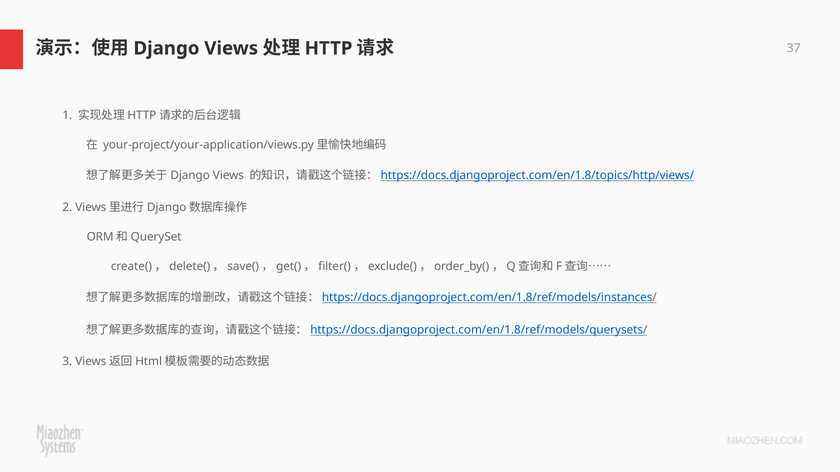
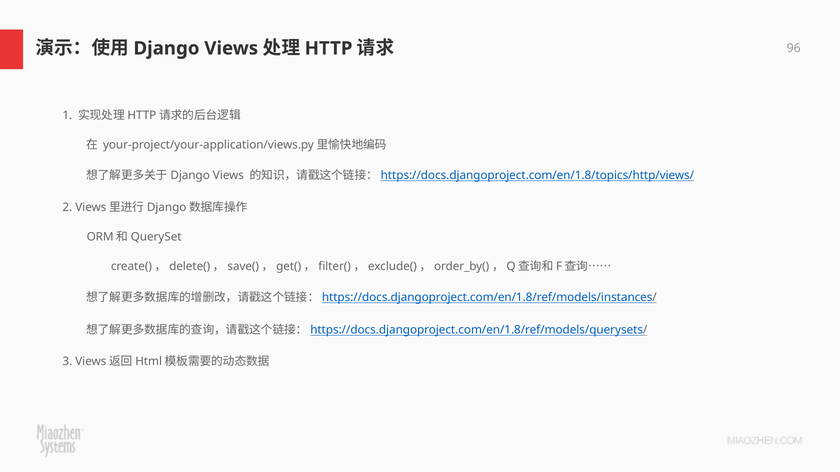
37: 37 -> 96 (794, 48)
